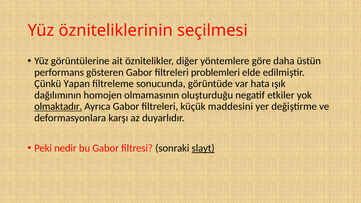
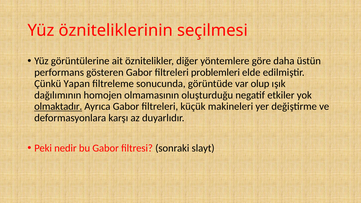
hata: hata -> olup (260, 84)
maddesini: maddesini -> makineleri (231, 107)
slayt underline: present -> none (203, 148)
